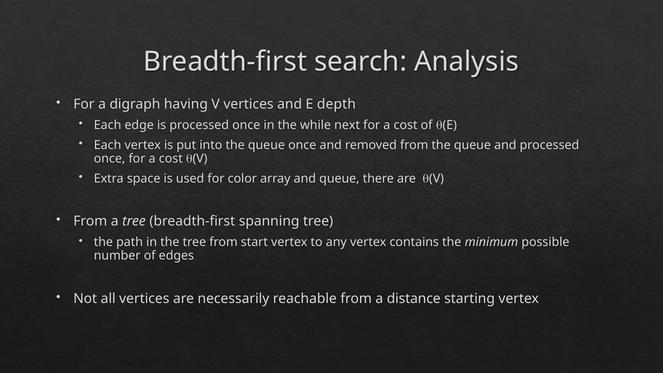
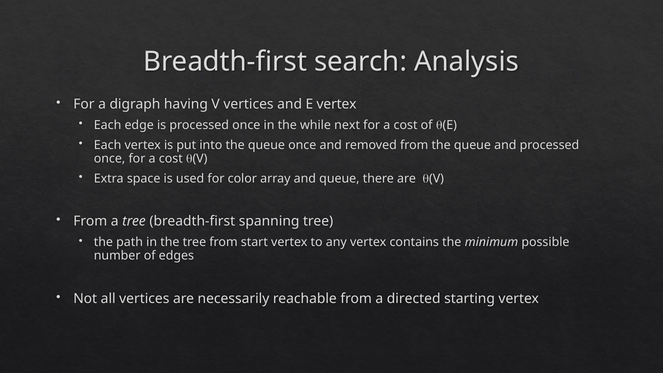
E depth: depth -> vertex (337, 104)
distance: distance -> directed (414, 299)
